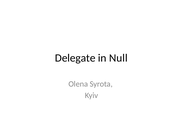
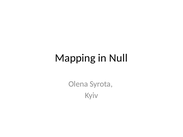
Delegate: Delegate -> Mapping (75, 58)
